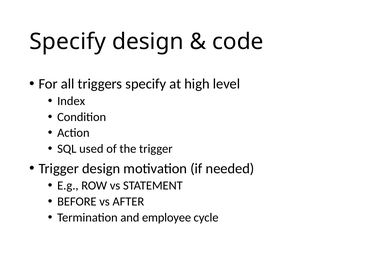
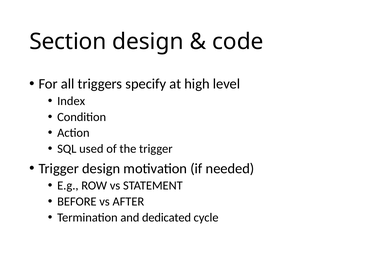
Specify: Specify -> Section (68, 42)
employee: employee -> dedicated (167, 218)
